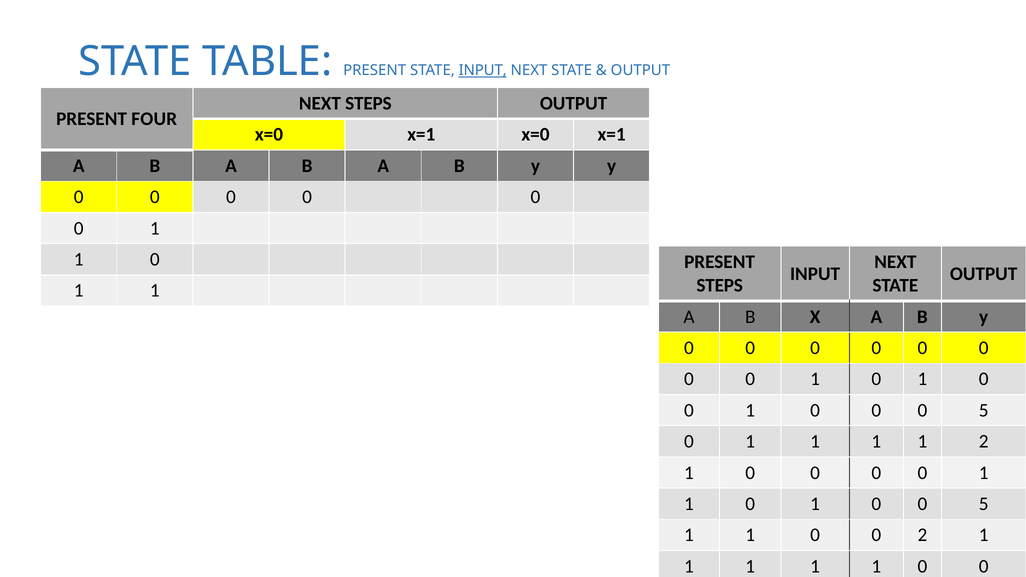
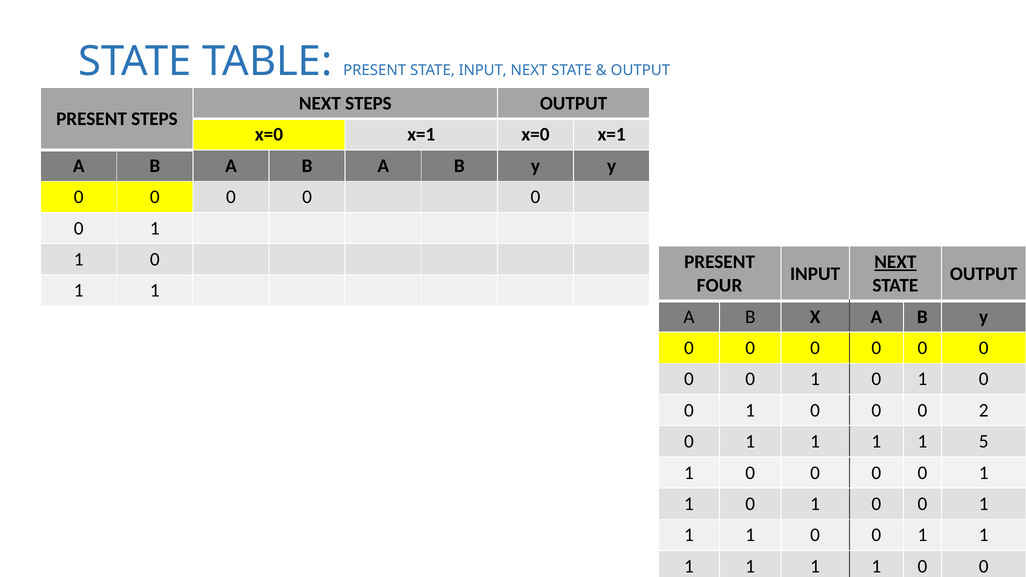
INPUT underline: present -> none (483, 71)
PRESENT FOUR: FOUR -> STEPS (154, 119)
NEXT underline: none -> present (895, 262)
STEPS: STEPS -> FOUR (719, 286)
0 0 0 5: 5 -> 2 (984, 410)
1 2: 2 -> 5 (984, 442)
5: 5 -> 1 (984, 504)
2: 2 -> 1 (922, 535)
